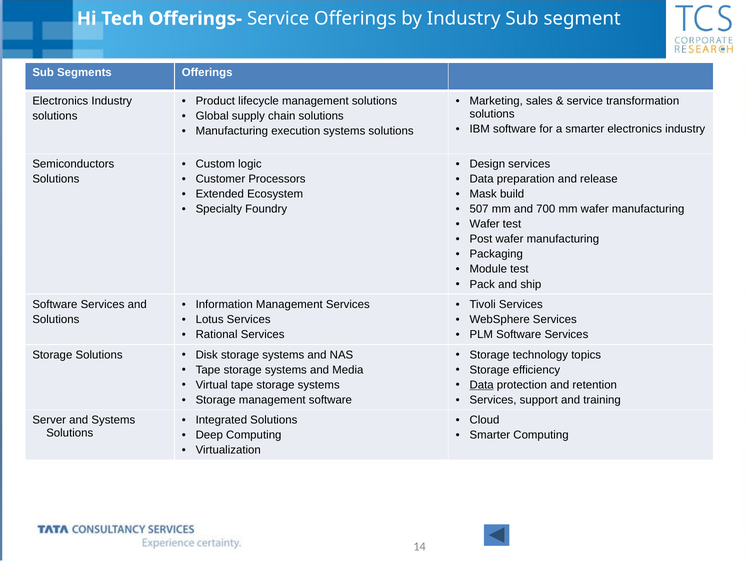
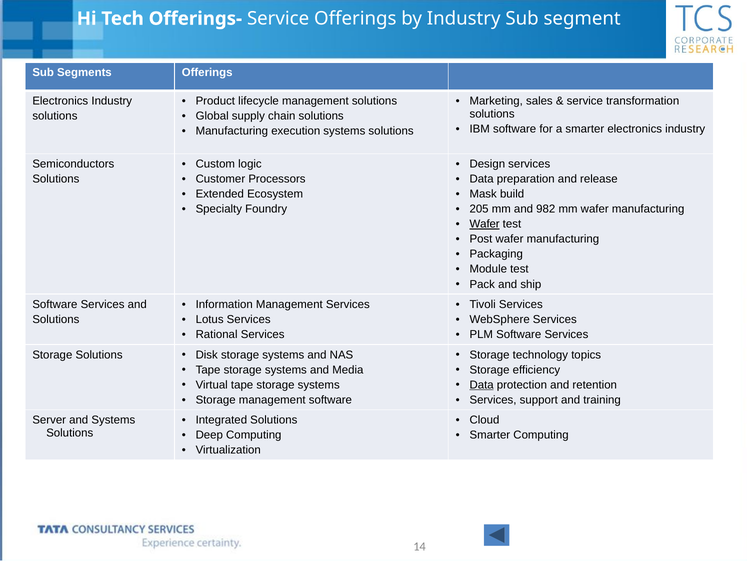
507: 507 -> 205 (479, 209)
700: 700 -> 982 (546, 209)
Wafer underline: none -> present (485, 224)
